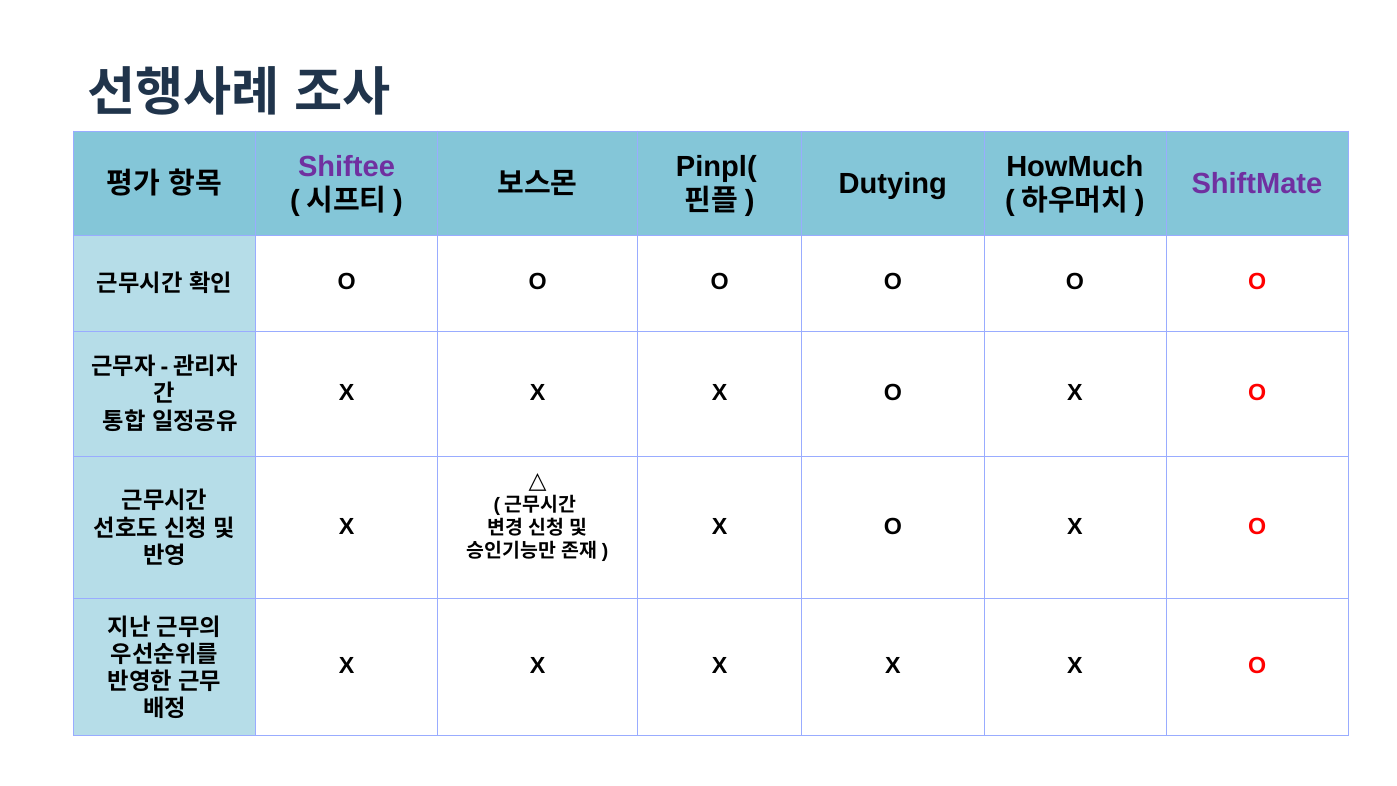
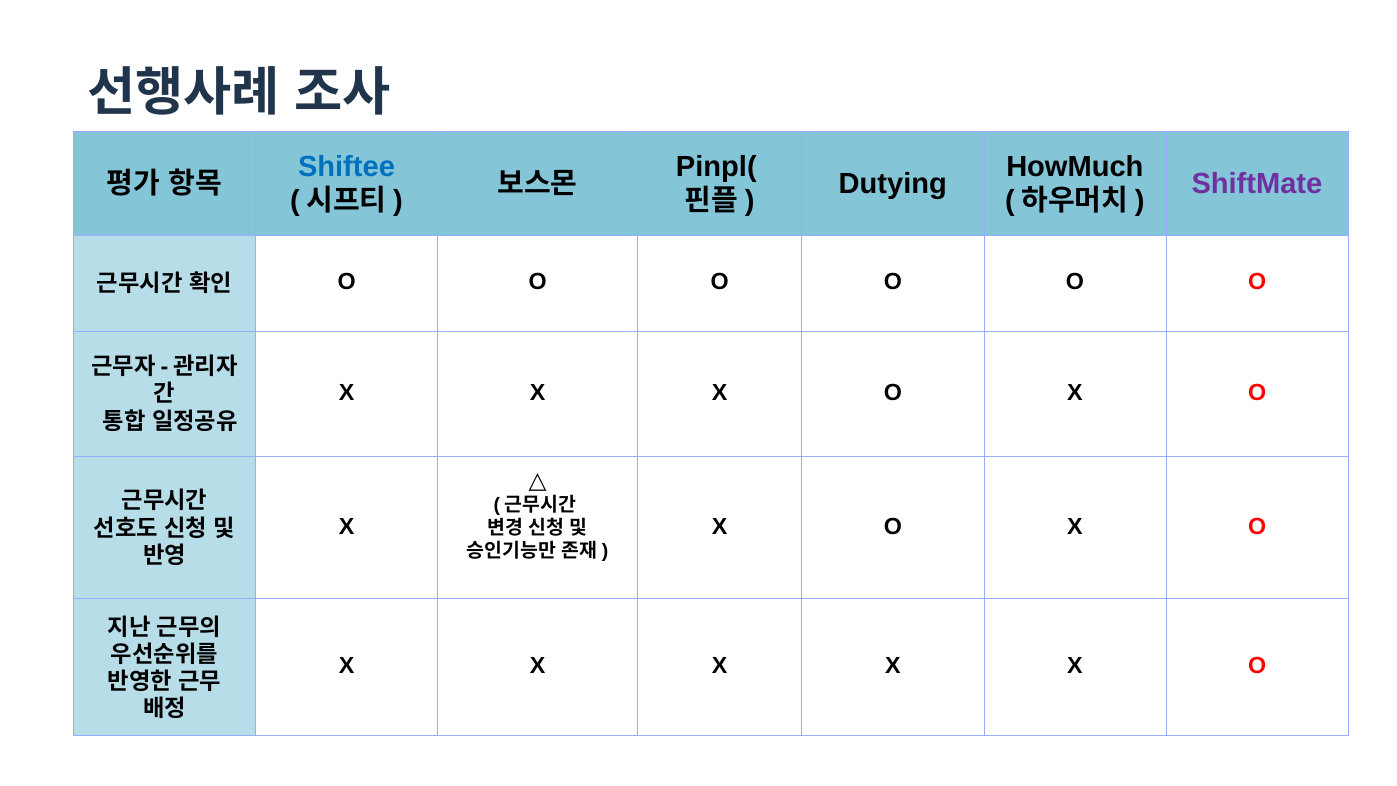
Shiftee colour: purple -> blue (346, 167)
